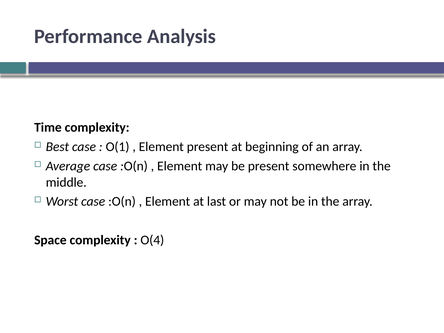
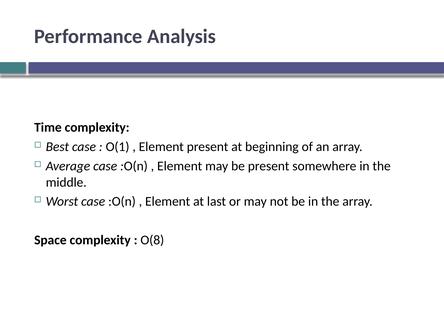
O(4: O(4 -> O(8 (152, 240)
